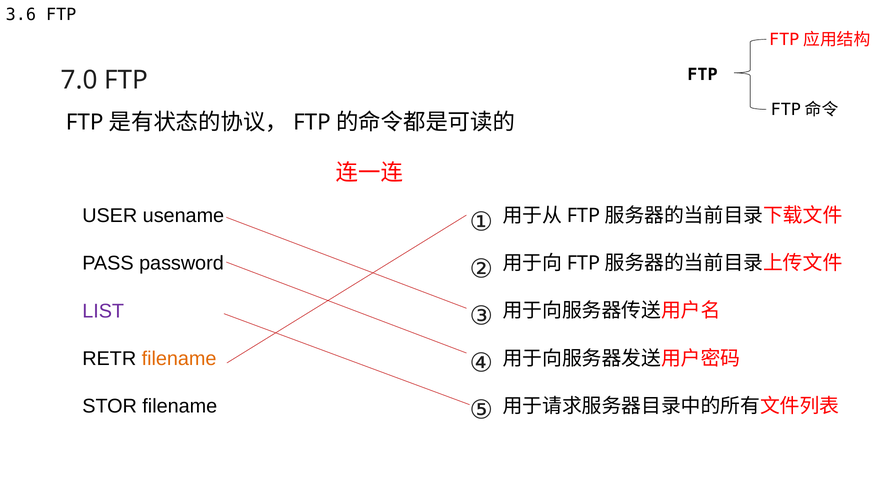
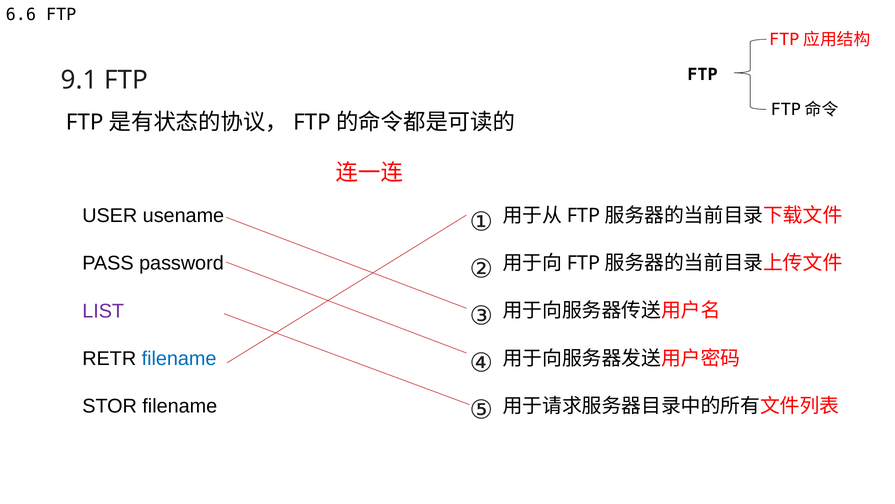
3.6: 3.6 -> 6.6 (21, 15)
7.0: 7.0 -> 9.1 (79, 80)
filename colour: orange -> blue (179, 358)
